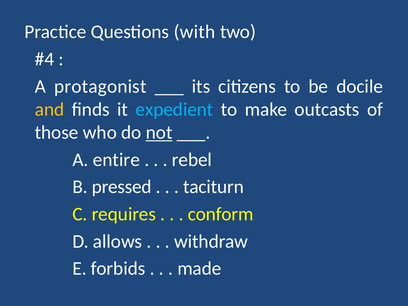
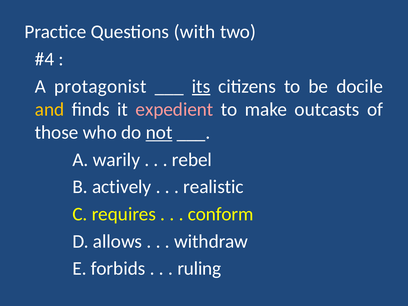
its underline: none -> present (201, 86)
expedient colour: light blue -> pink (175, 109)
entire: entire -> warily (116, 160)
pressed: pressed -> actively (122, 187)
taciturn: taciturn -> realistic (213, 187)
made: made -> ruling (199, 269)
